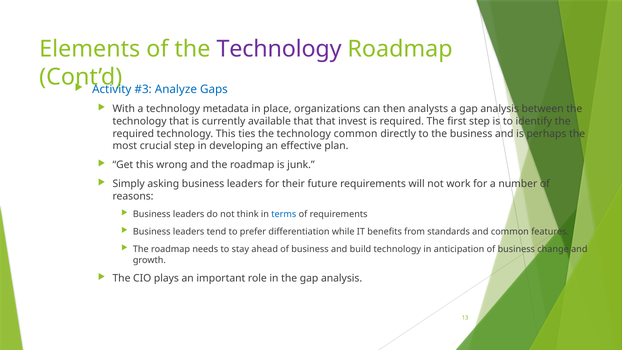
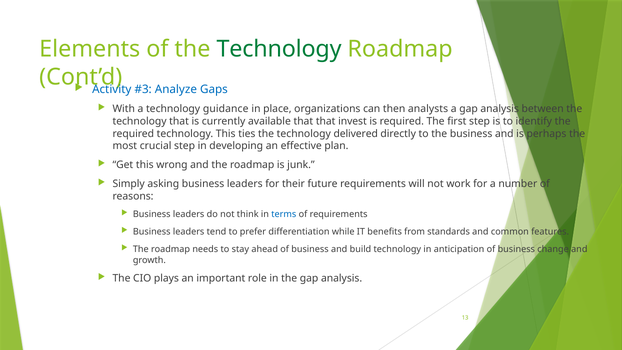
Technology colour: purple -> green (279, 49)
metadata: metadata -> guidance (226, 109)
technology common: common -> delivered (356, 134)
